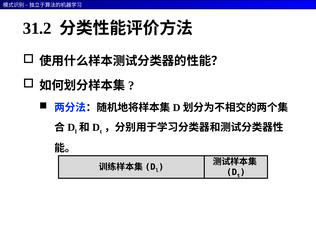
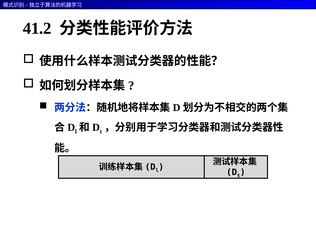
31.2: 31.2 -> 41.2 (37, 28)
